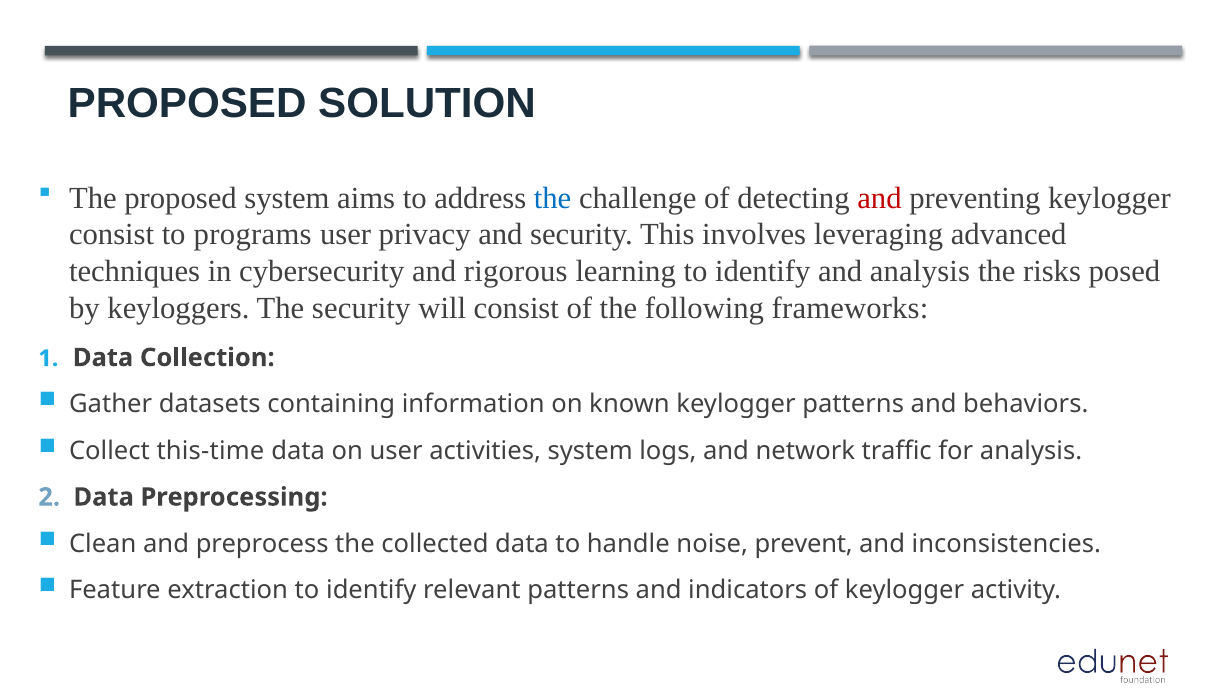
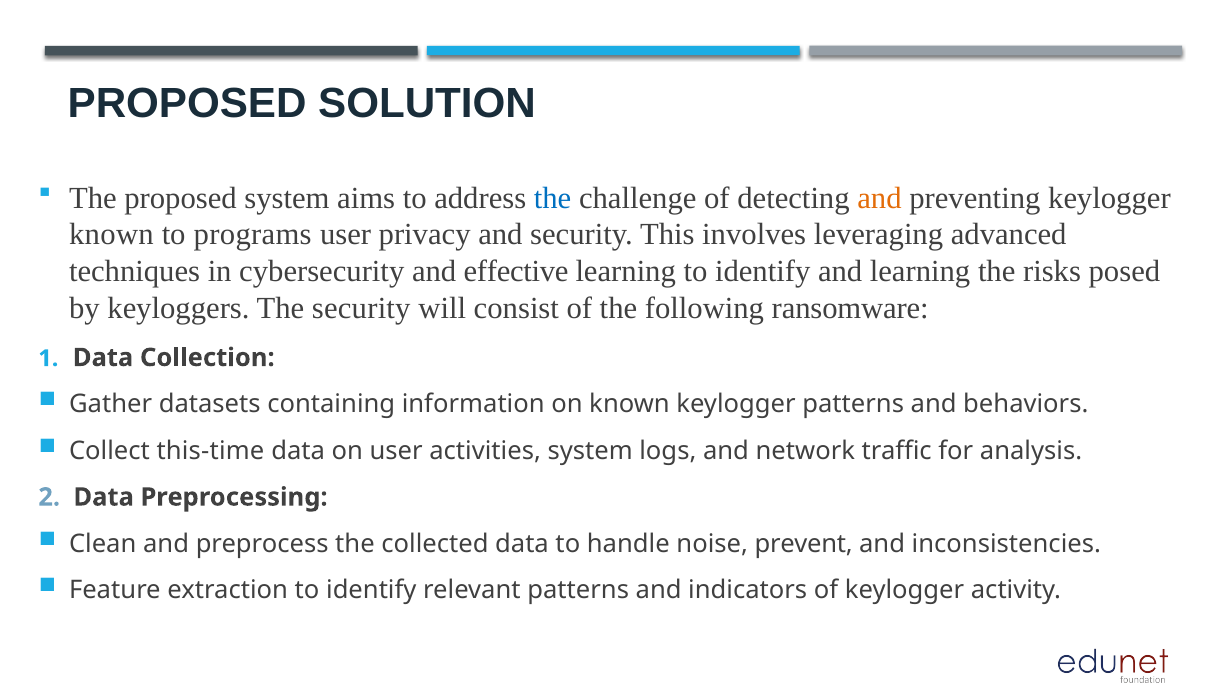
and colour: red -> orange (879, 198)
consist: consist -> known (111, 235)
rigorous: rigorous -> effective (516, 272)
and analysis: analysis -> learning (920, 272)
frameworks: frameworks -> ransomware (850, 308)
